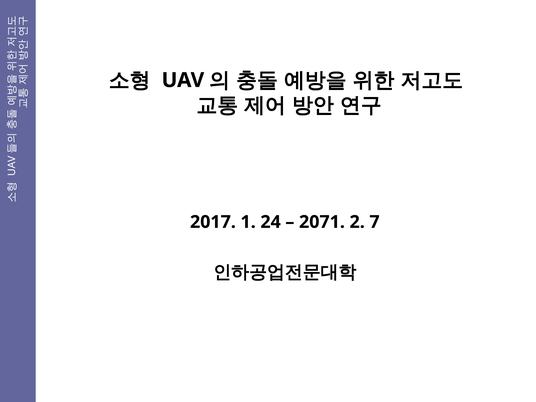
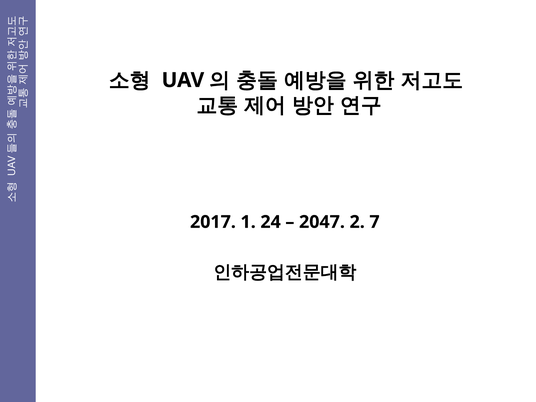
2071: 2071 -> 2047 (322, 222)
